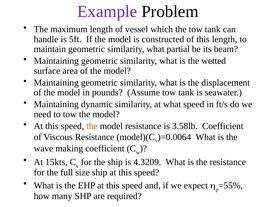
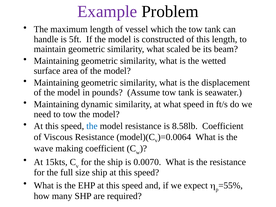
partial: partial -> scaled (178, 49)
the colour: orange -> blue (92, 126)
3.58lb: 3.58lb -> 8.58lb (185, 126)
4.3209: 4.3209 -> 0.0070 (147, 162)
